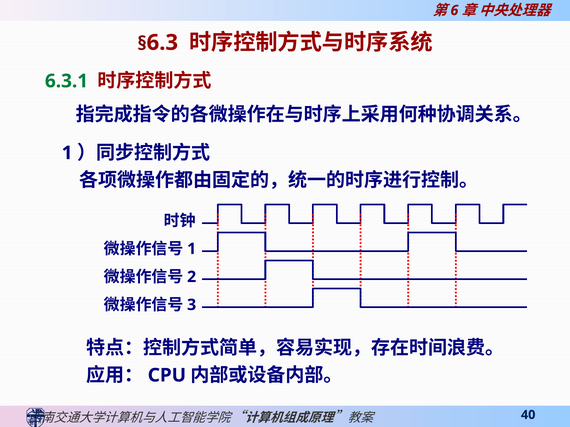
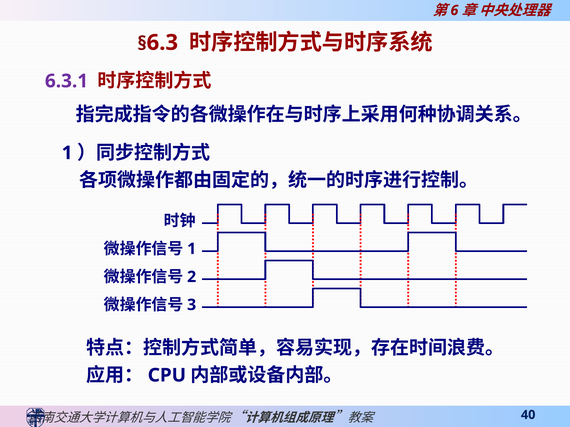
6.3.1 colour: green -> purple (67, 81)
